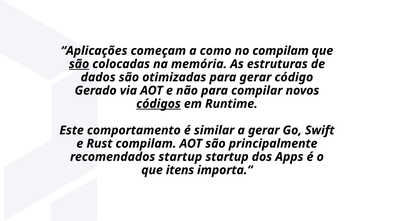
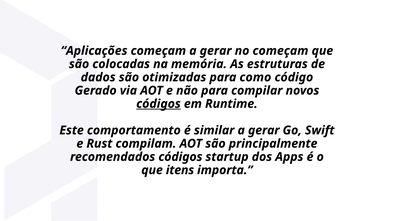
começam a como: como -> gerar (216, 51)
no compilam: compilam -> começam (280, 51)
são underline: present -> none (79, 64)
para gerar: gerar -> como (255, 77)
recomendados startup: startup -> códigos (180, 157)
